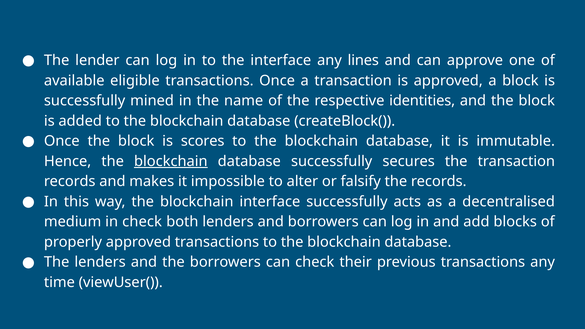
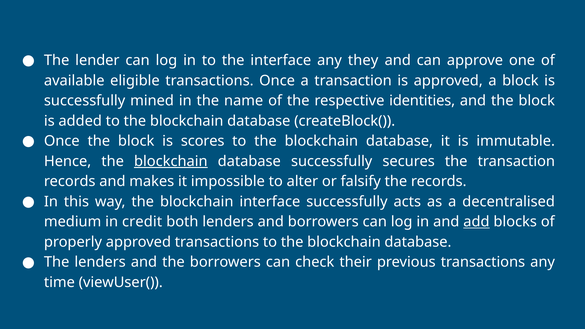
lines: lines -> they (363, 60)
in check: check -> credit (142, 222)
add underline: none -> present (476, 222)
